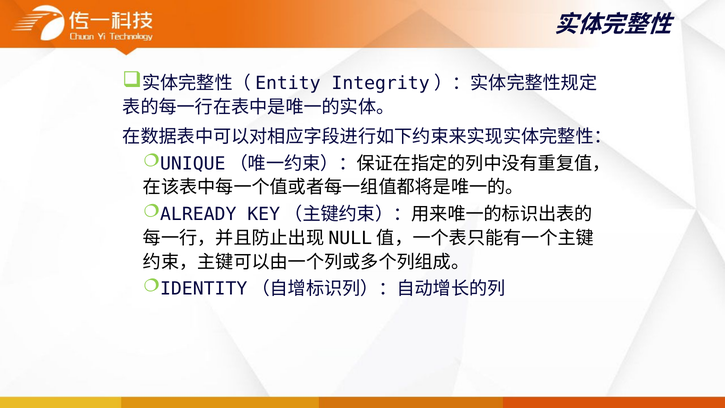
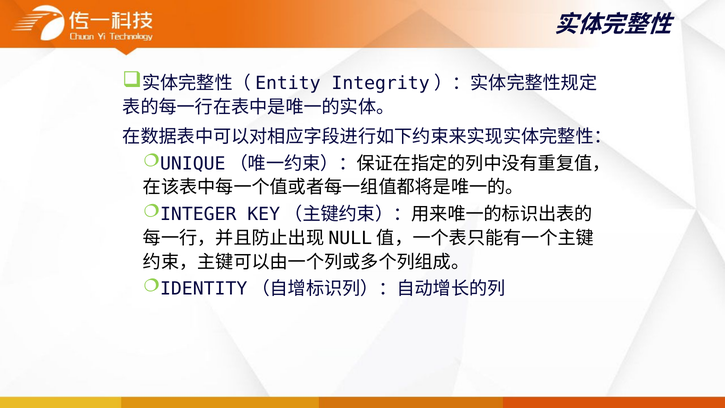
ALREADY: ALREADY -> INTEGER (198, 214)
